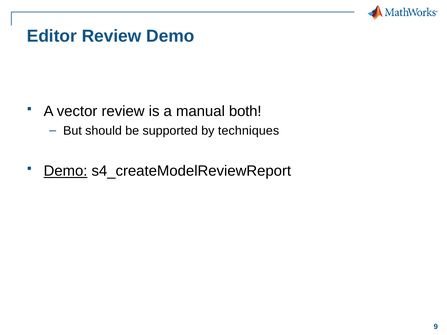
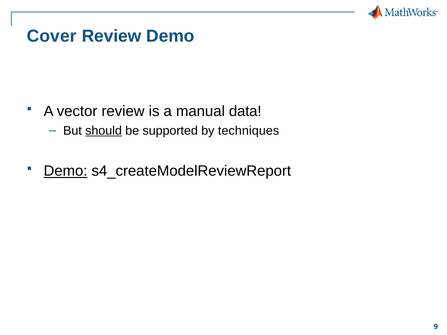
Editor: Editor -> Cover (52, 36)
both: both -> data (245, 111)
should underline: none -> present (104, 131)
